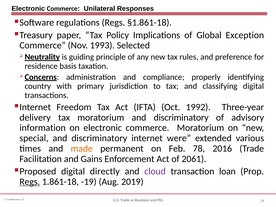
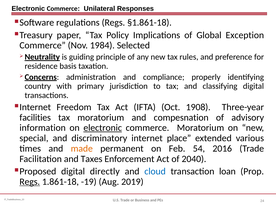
1993: 1993 -> 1984 (102, 45)
1992: 1992 -> 1908 (198, 107)
delivery: delivery -> facilities (35, 117)
moratorium and discriminatory: discriminatory -> compesnation (181, 117)
electronic underline: none -> present (103, 128)
were: were -> place (179, 138)
78: 78 -> 54 (199, 148)
Gains: Gains -> Taxes (92, 159)
2061: 2061 -> 2040 (194, 159)
cloud colour: purple -> blue (155, 171)
